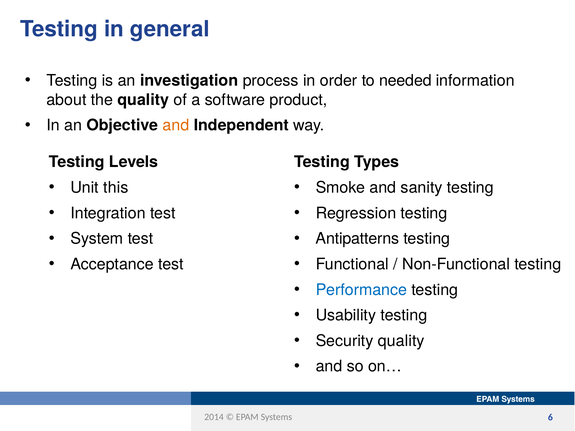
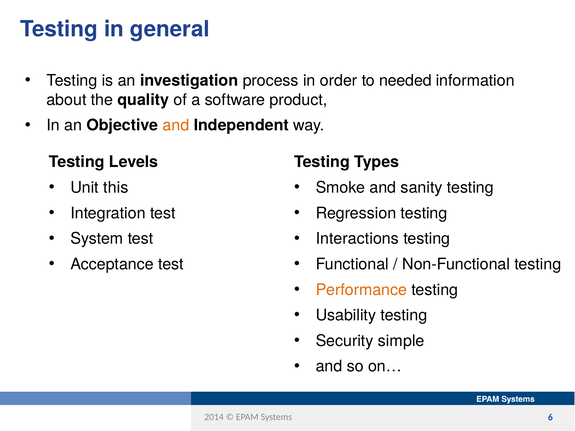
Antipatterns: Antipatterns -> Interactions (357, 239)
Performance colour: blue -> orange (361, 290)
Security quality: quality -> simple (401, 341)
